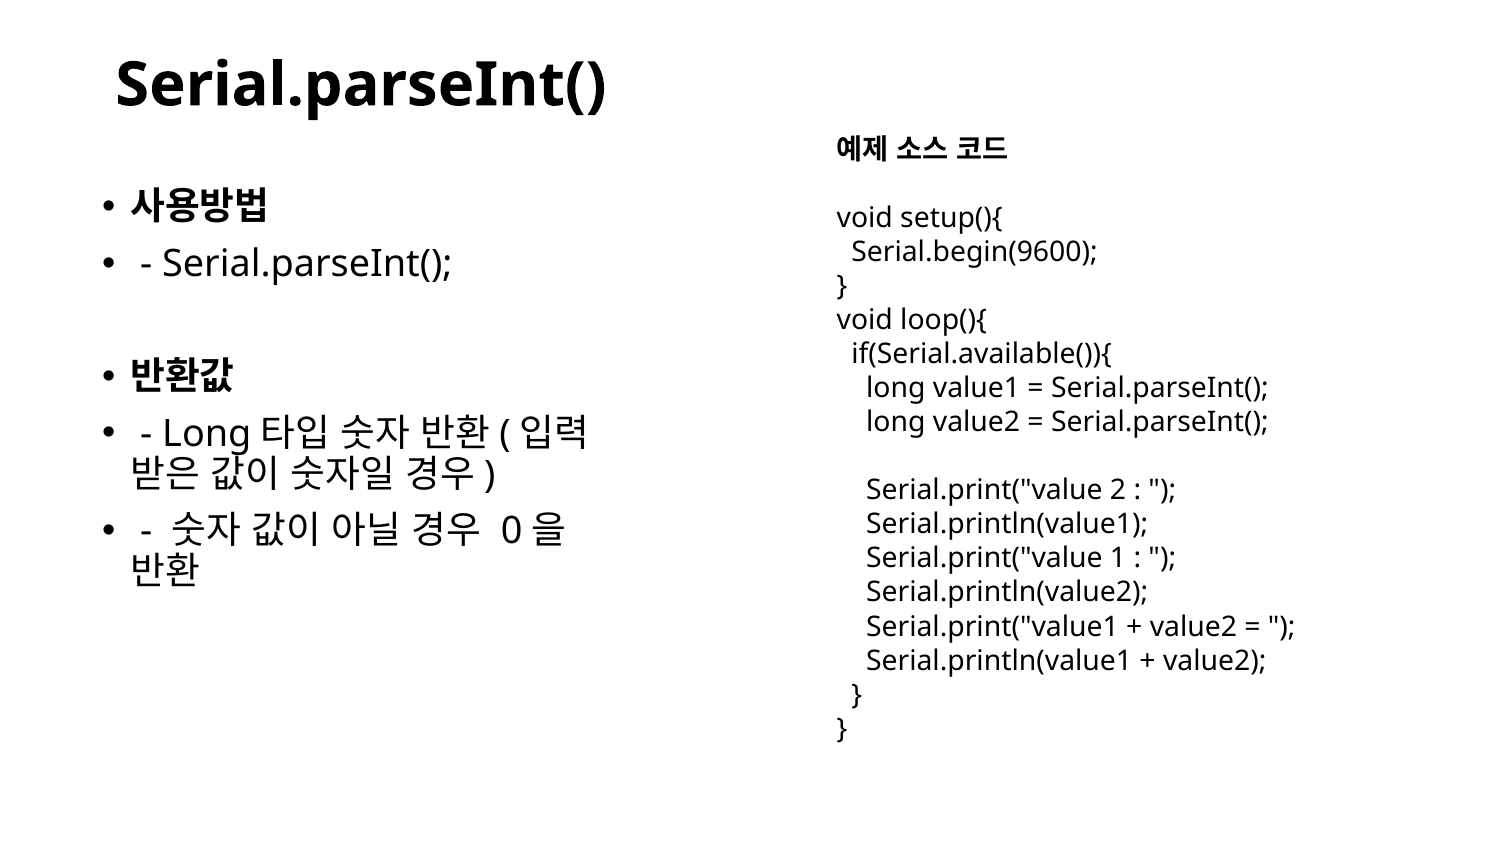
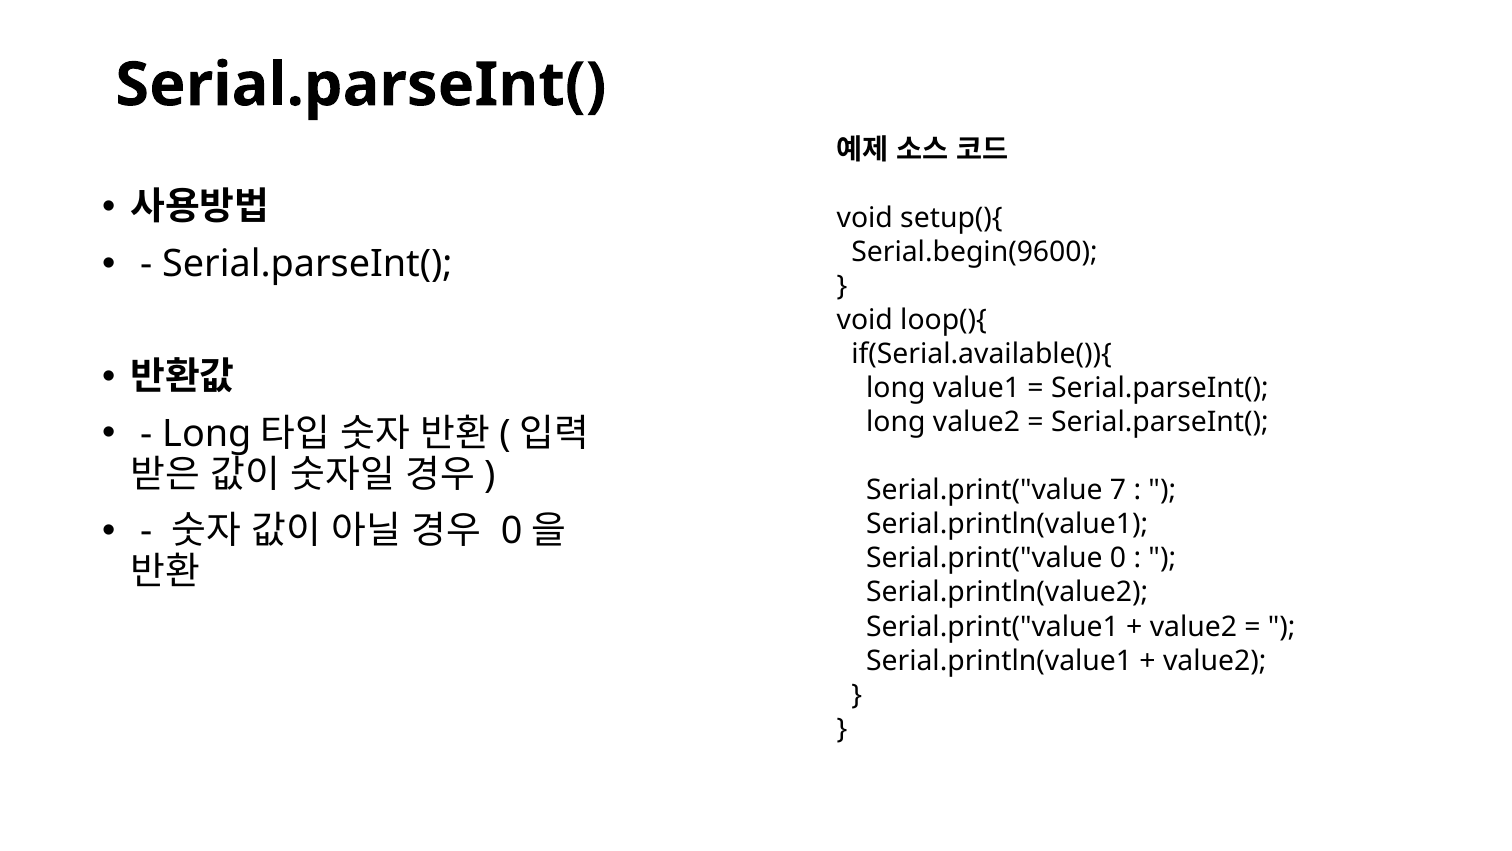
2: 2 -> 7 (1118, 490)
Serial.print("value 1: 1 -> 0 (1118, 558)
